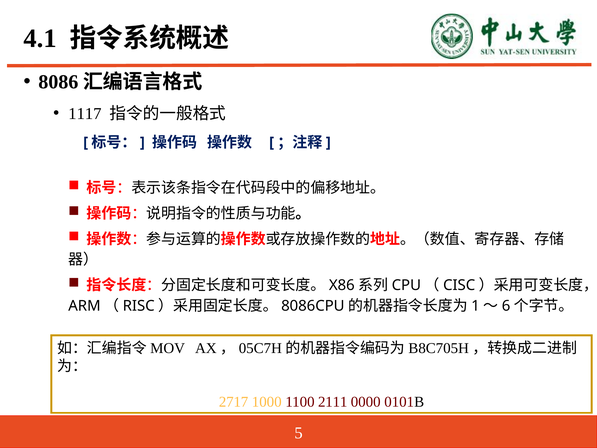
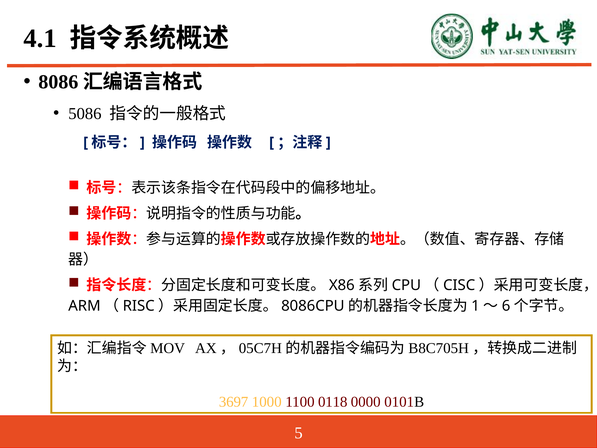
1117: 1117 -> 5086 (85, 114)
2717: 2717 -> 3697 (234, 402)
2111: 2111 -> 0118 (333, 402)
